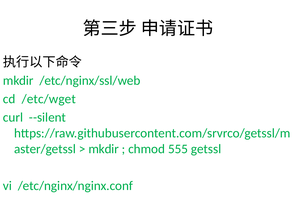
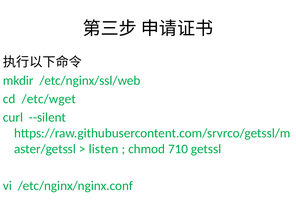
mkdir: mkdir -> listen (104, 149)
555: 555 -> 710 (178, 149)
